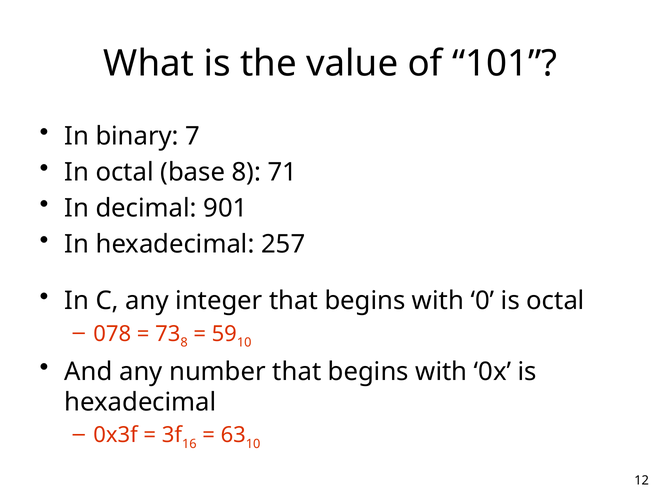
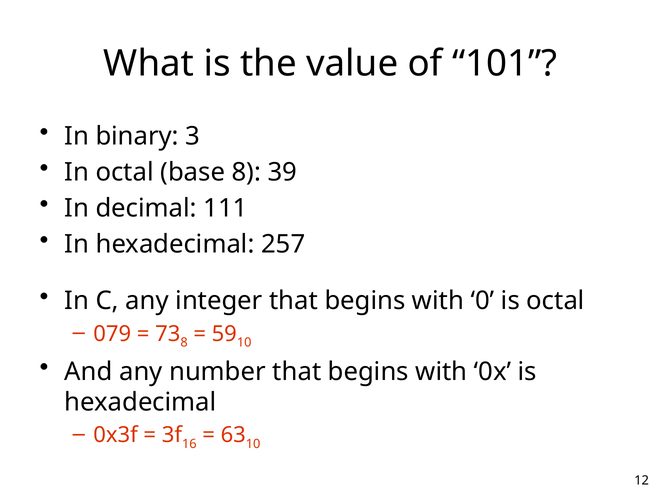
7: 7 -> 3 (193, 136)
71: 71 -> 39 (282, 172)
901: 901 -> 111 (225, 208)
078: 078 -> 079 (112, 334)
